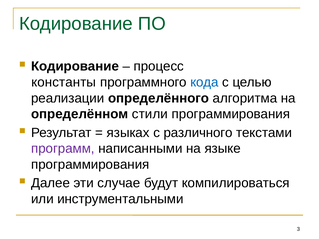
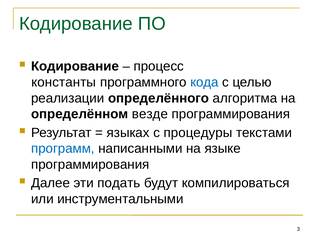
стили: стили -> везде (150, 114)
различного: различного -> процедуры (198, 133)
программ colour: purple -> blue (63, 149)
случае: случае -> подать (119, 183)
